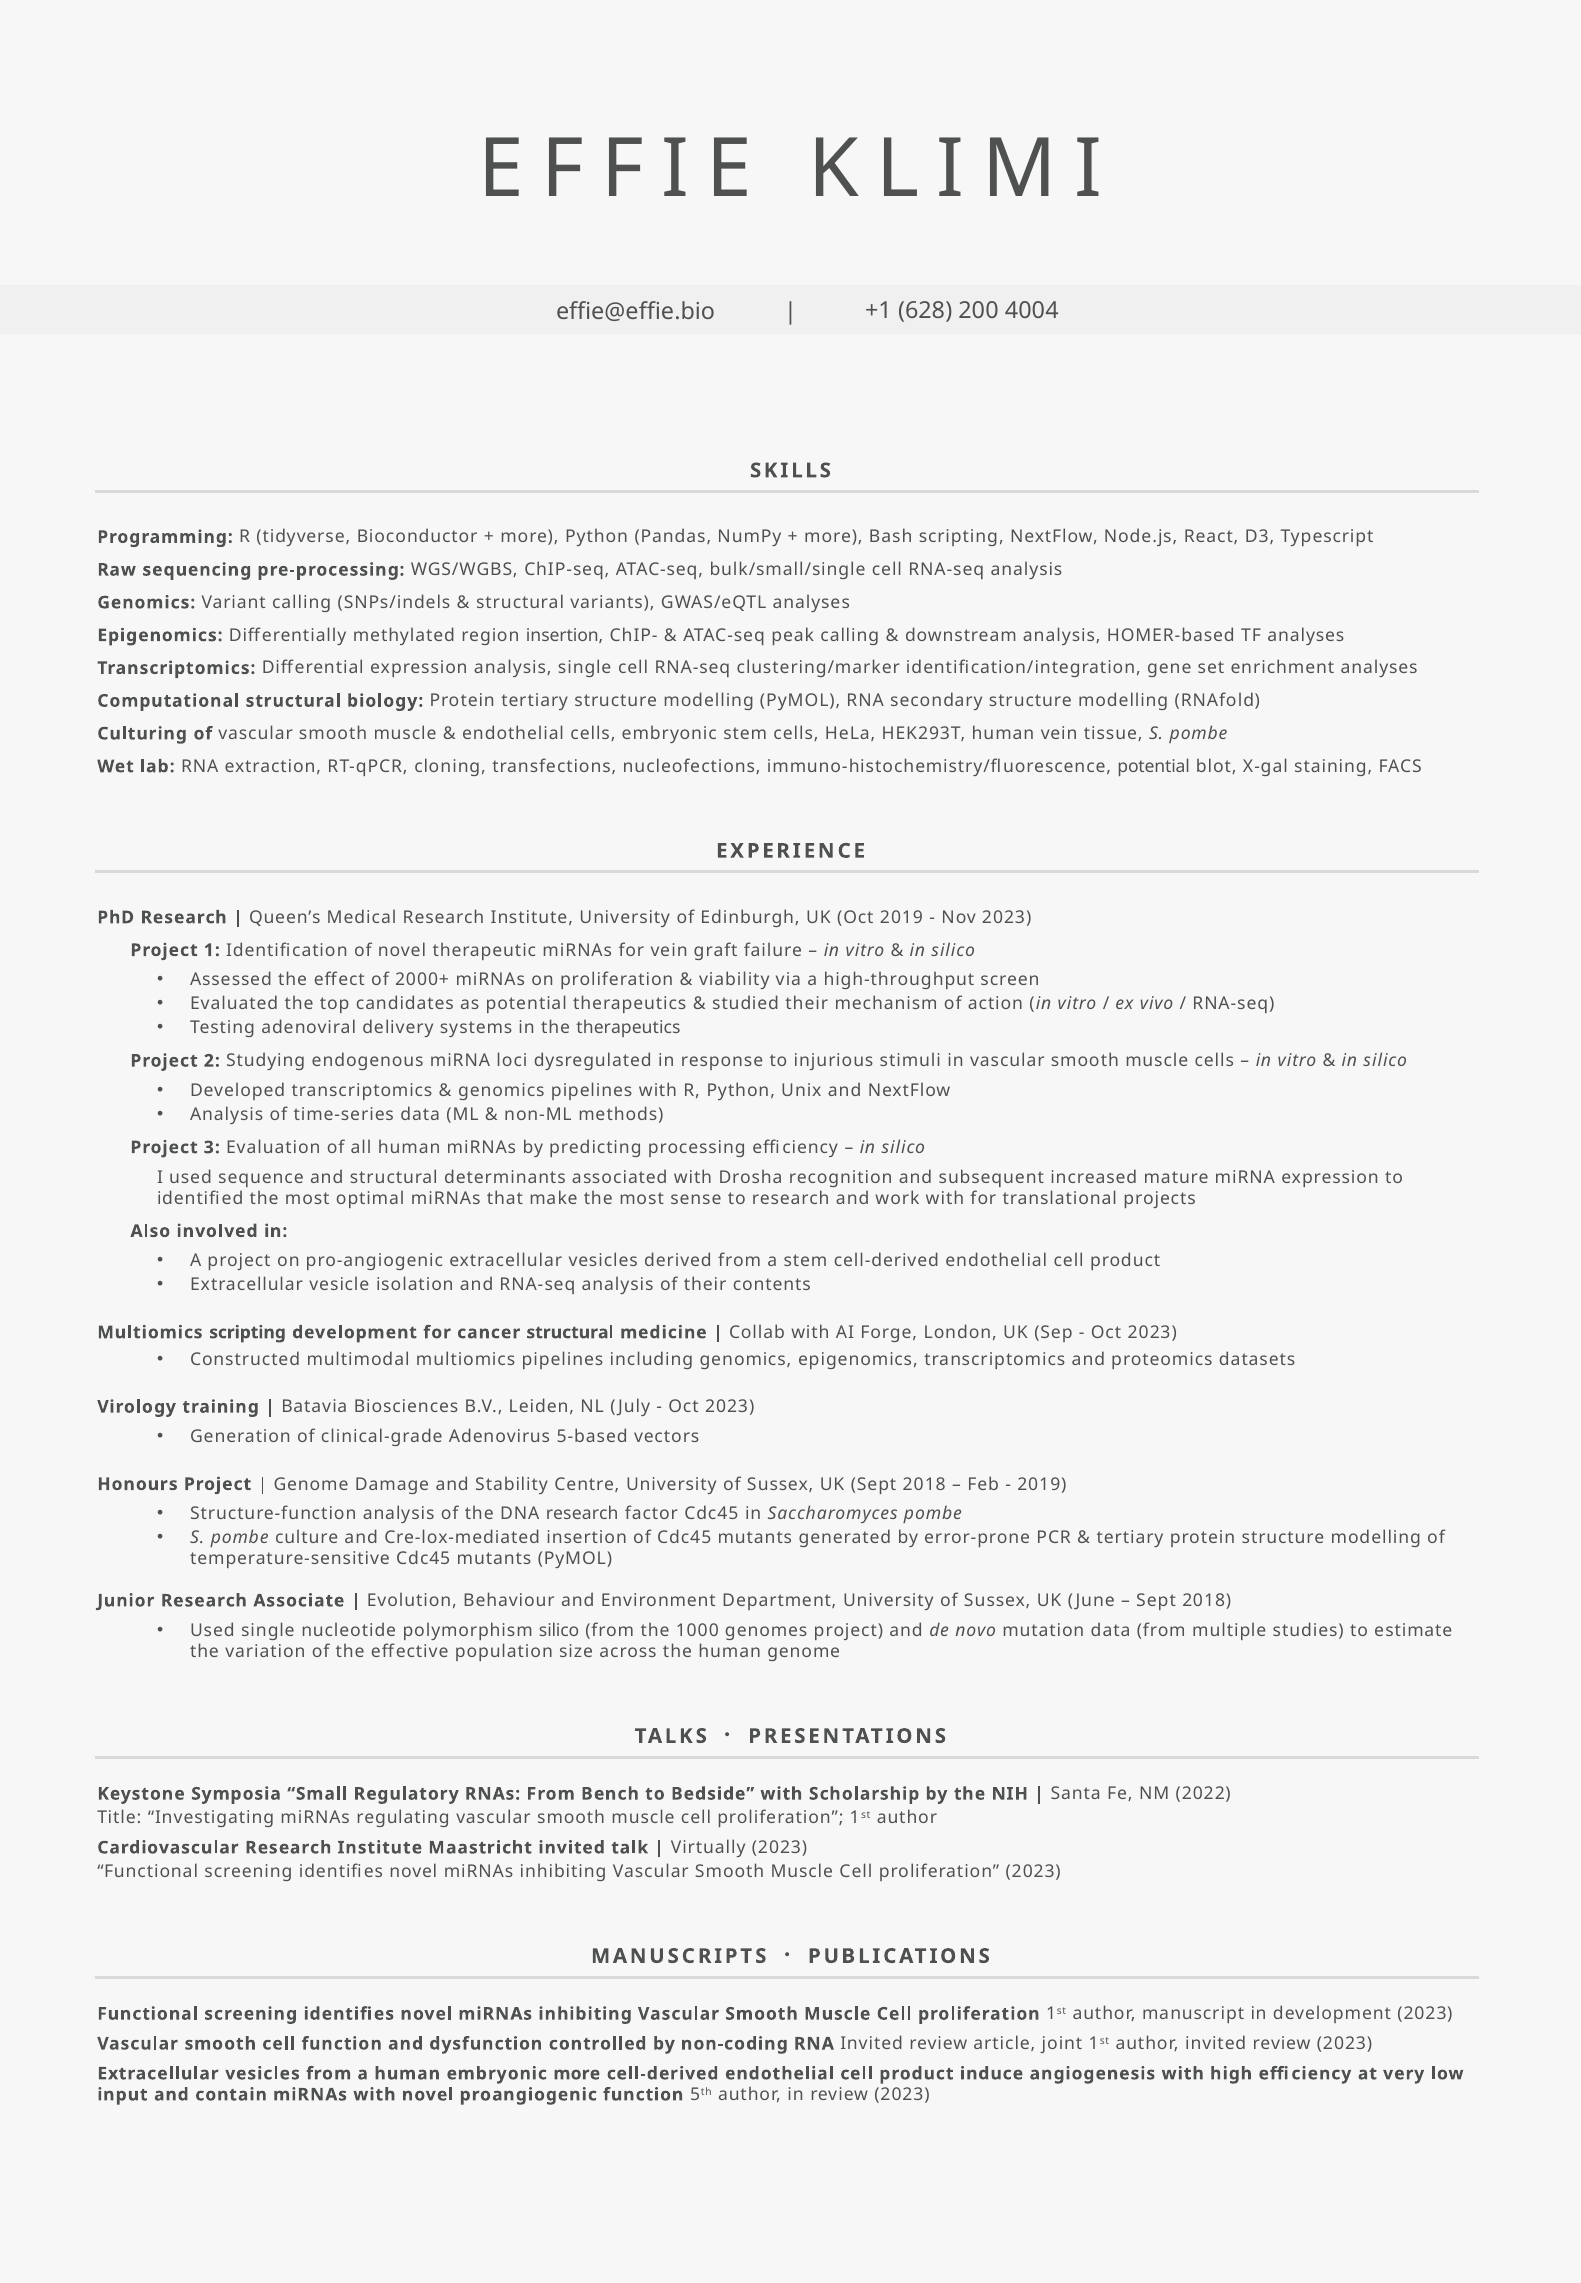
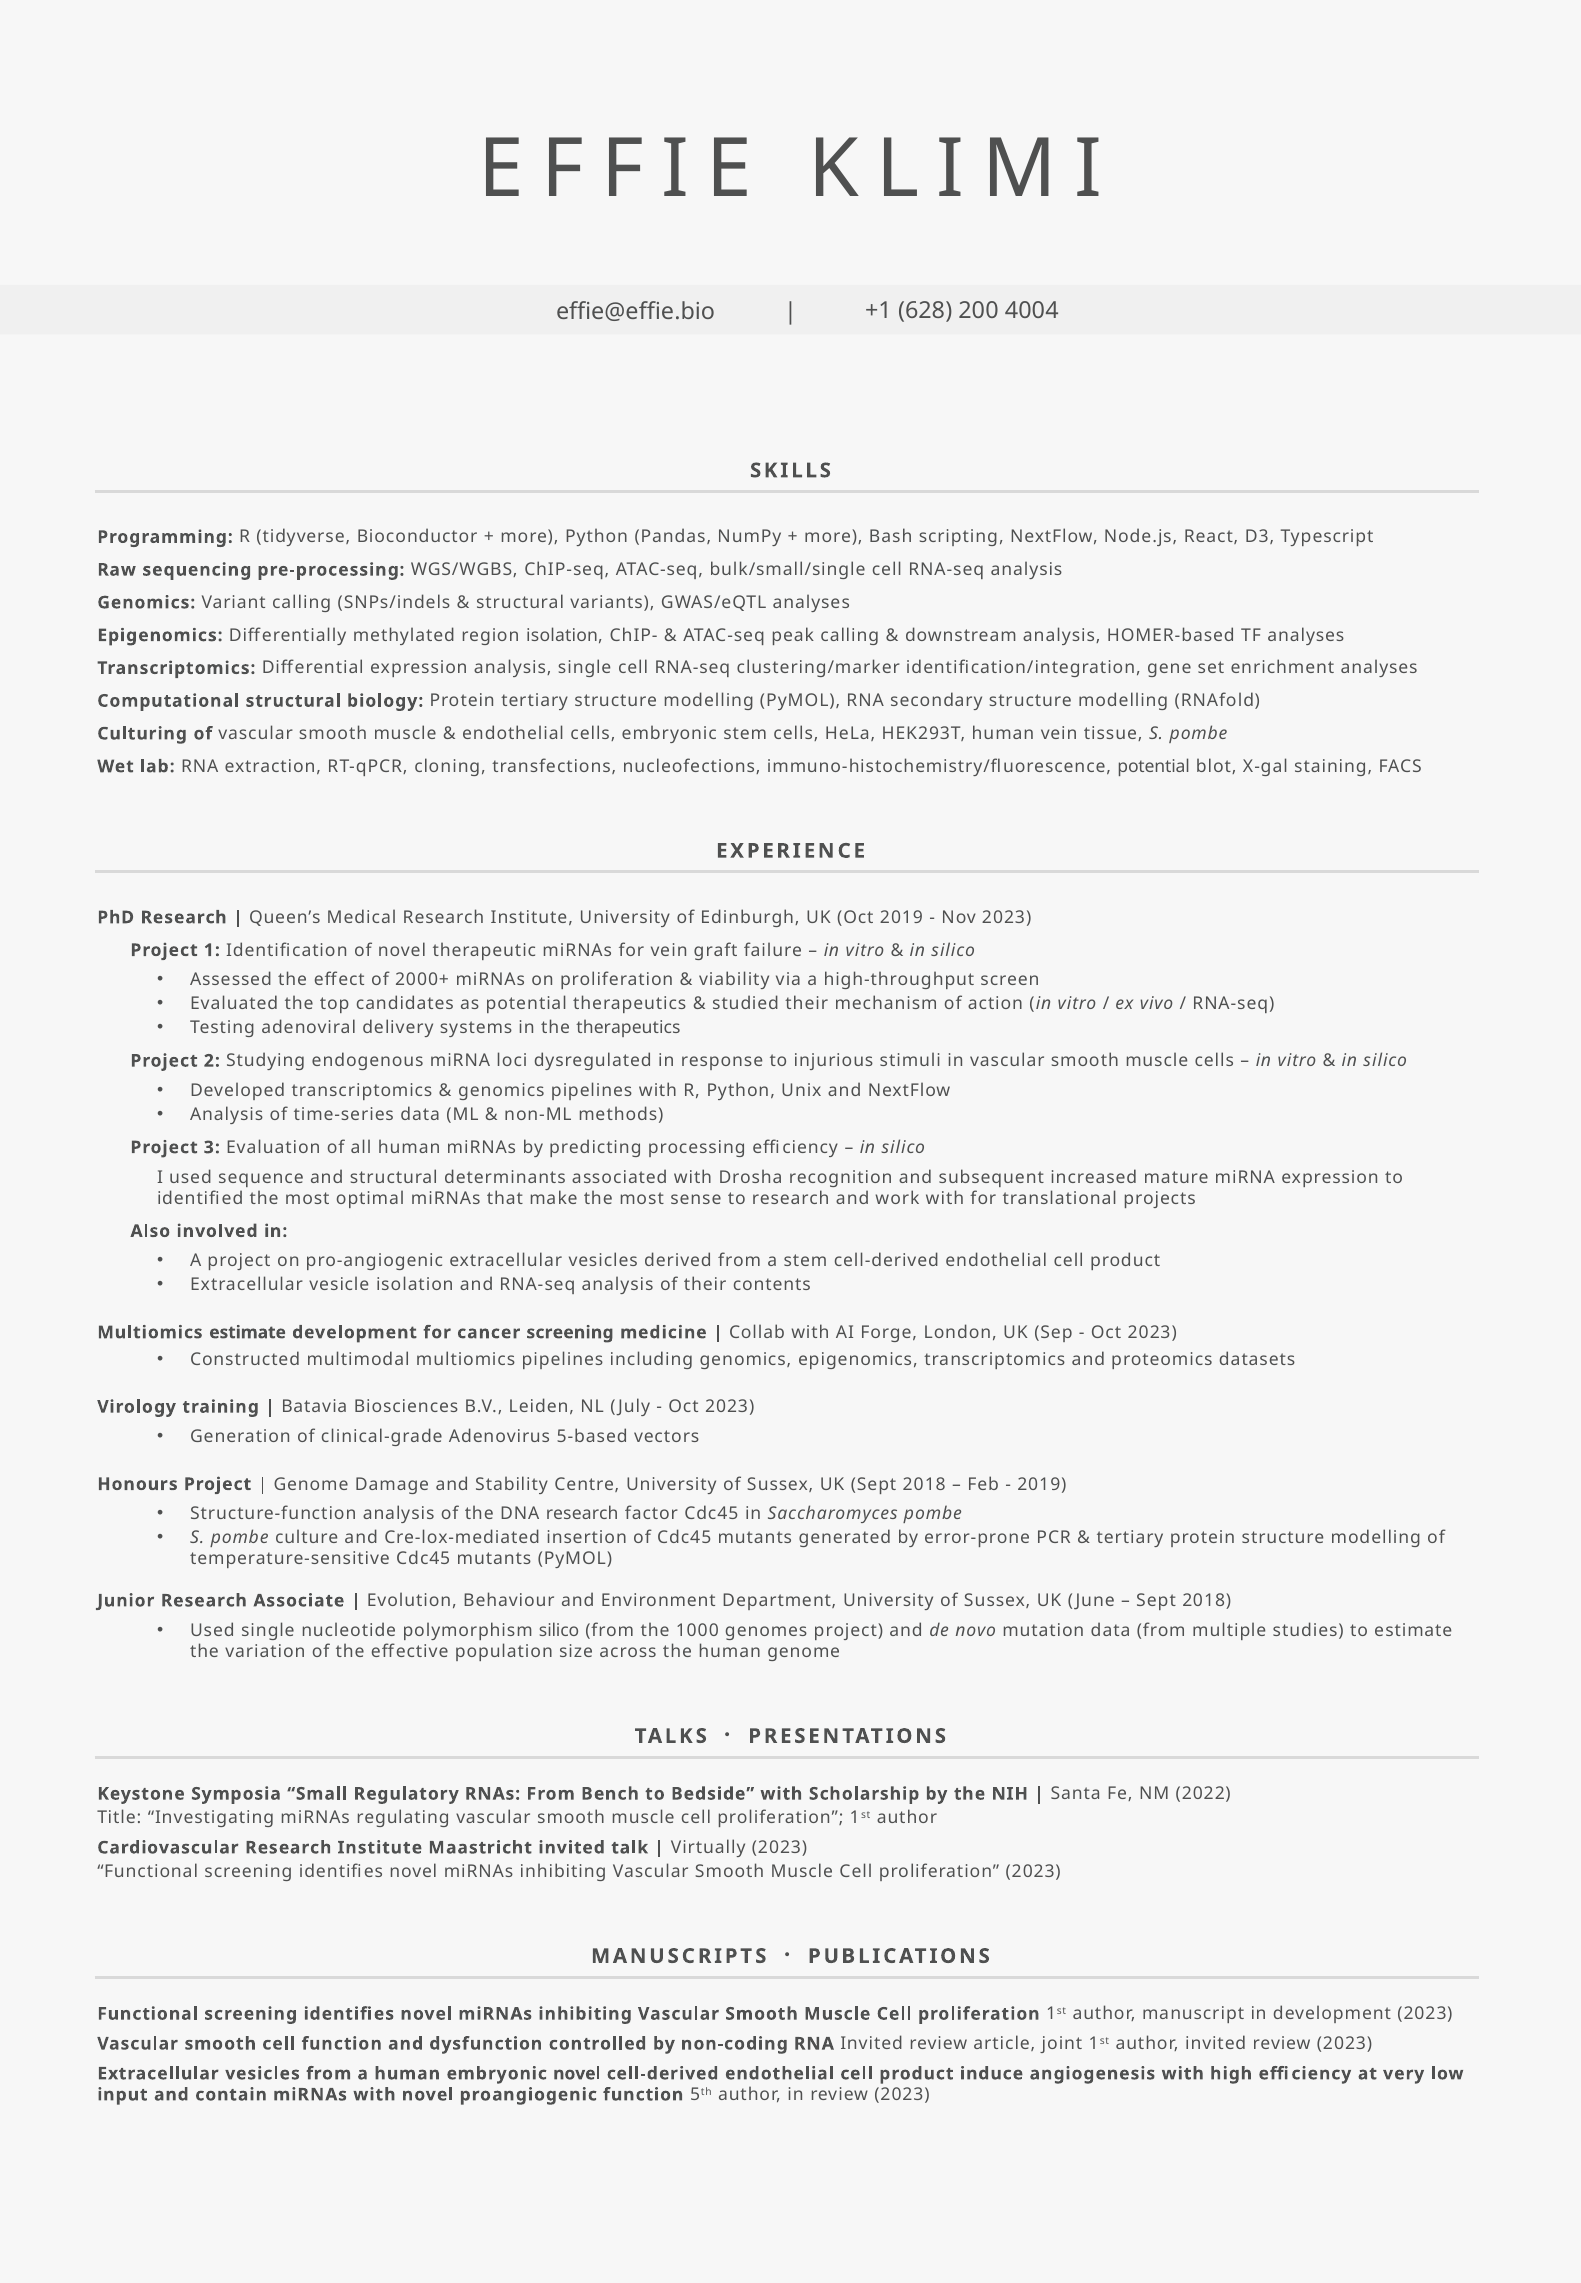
region insertion: insertion -> isolation (565, 636)
Multiomics scripting: scripting -> estimate (248, 1333)
cancer structural: structural -> screening (570, 1333)
embryonic more: more -> novel (577, 2074)
